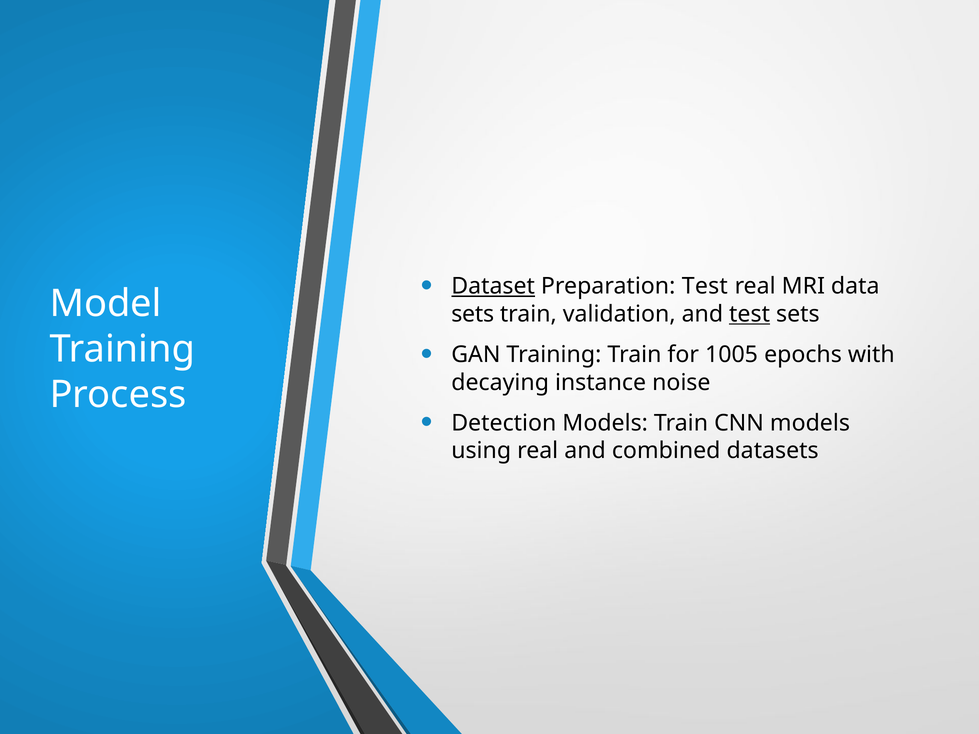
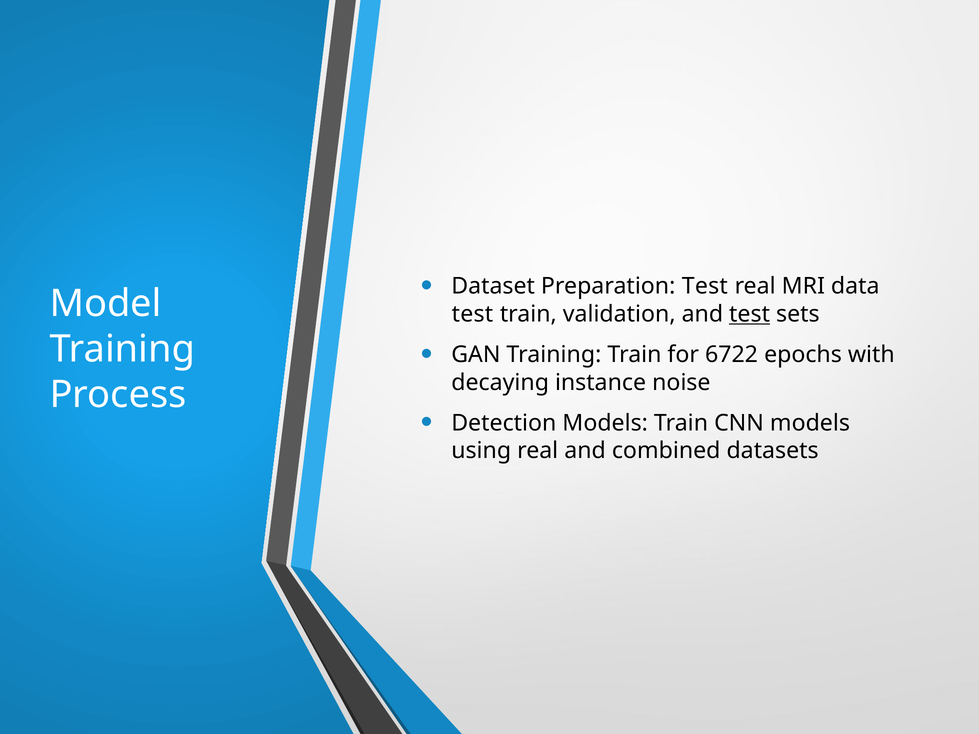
Dataset underline: present -> none (493, 286)
sets: sets -> test (472, 314)
1005: 1005 -> 6722 (732, 355)
